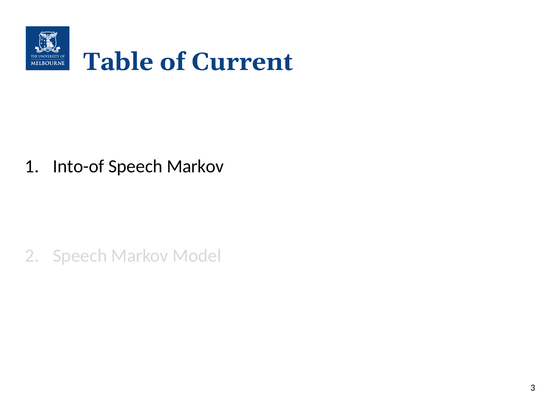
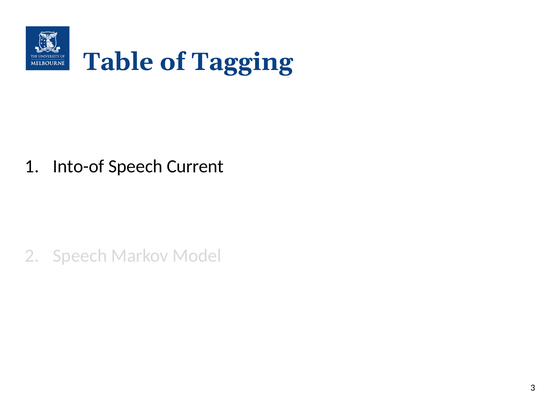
Current: Current -> Tagging (242, 62)
Markov: Markov -> Current (195, 166)
